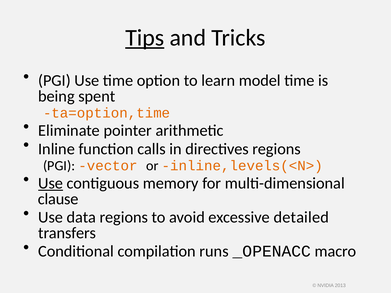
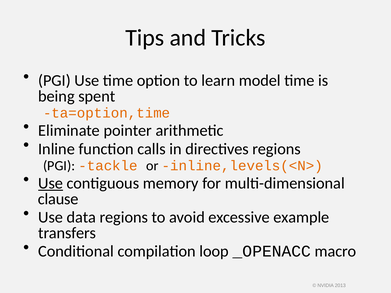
Tips underline: present -> none (145, 38)
vector: vector -> tackle (108, 166)
detailed: detailed -> example (301, 218)
runs: runs -> loop (214, 252)
